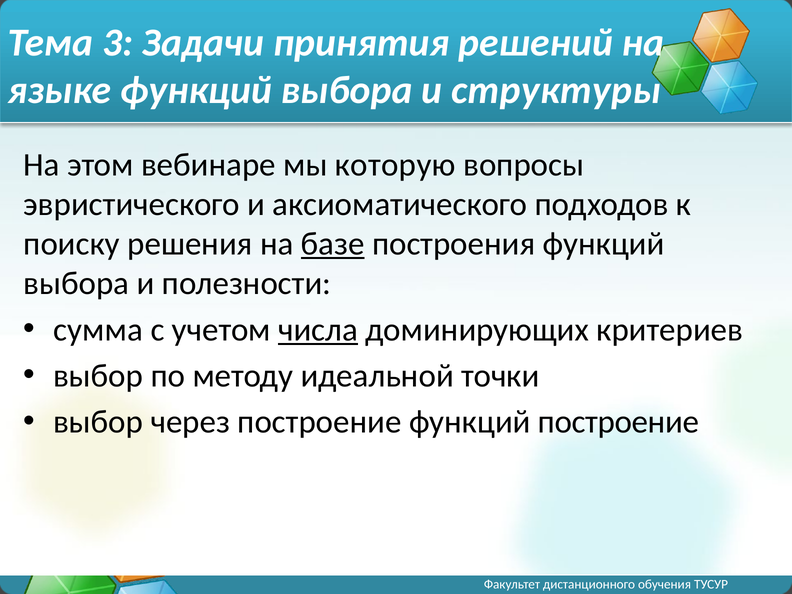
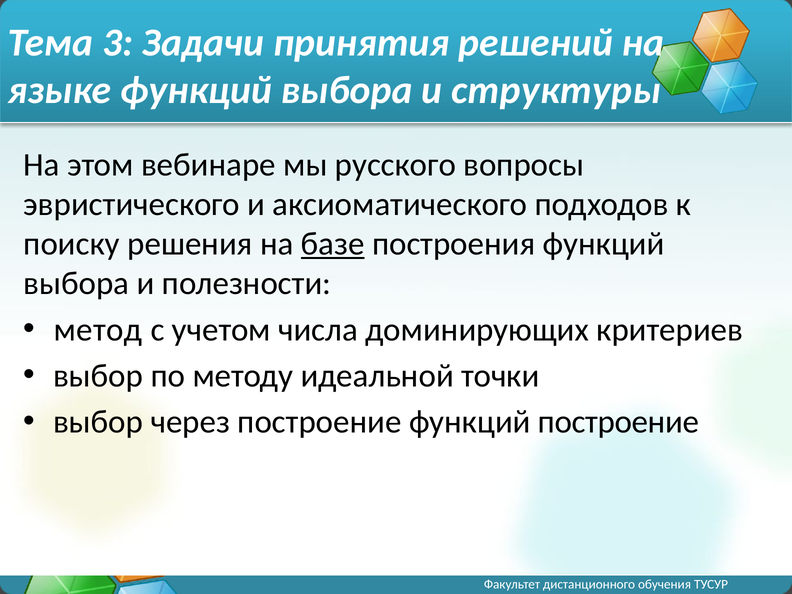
которую: которую -> русского (395, 165)
сумма: сумма -> метод (98, 330)
числа underline: present -> none (318, 330)
